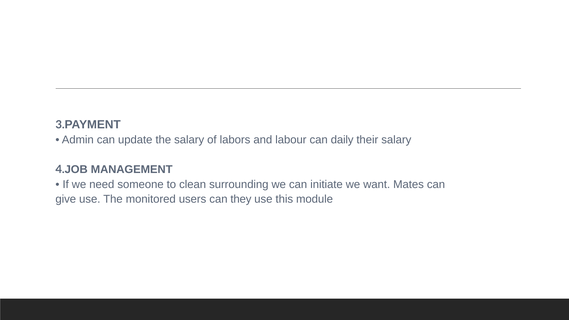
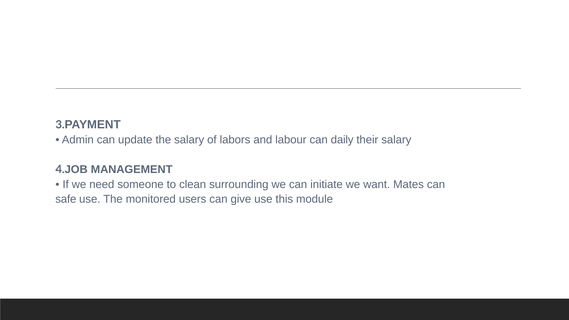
give: give -> safe (66, 199)
they: they -> give (241, 199)
